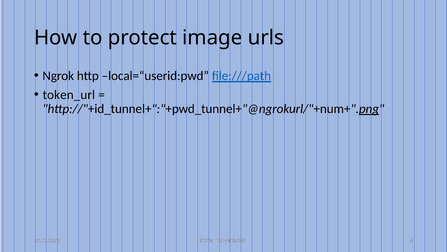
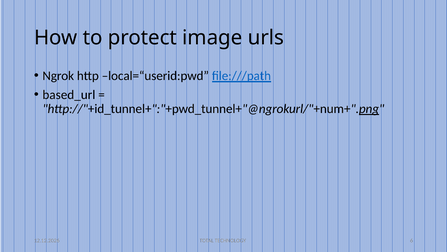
token_url: token_url -> based_url (69, 95)
